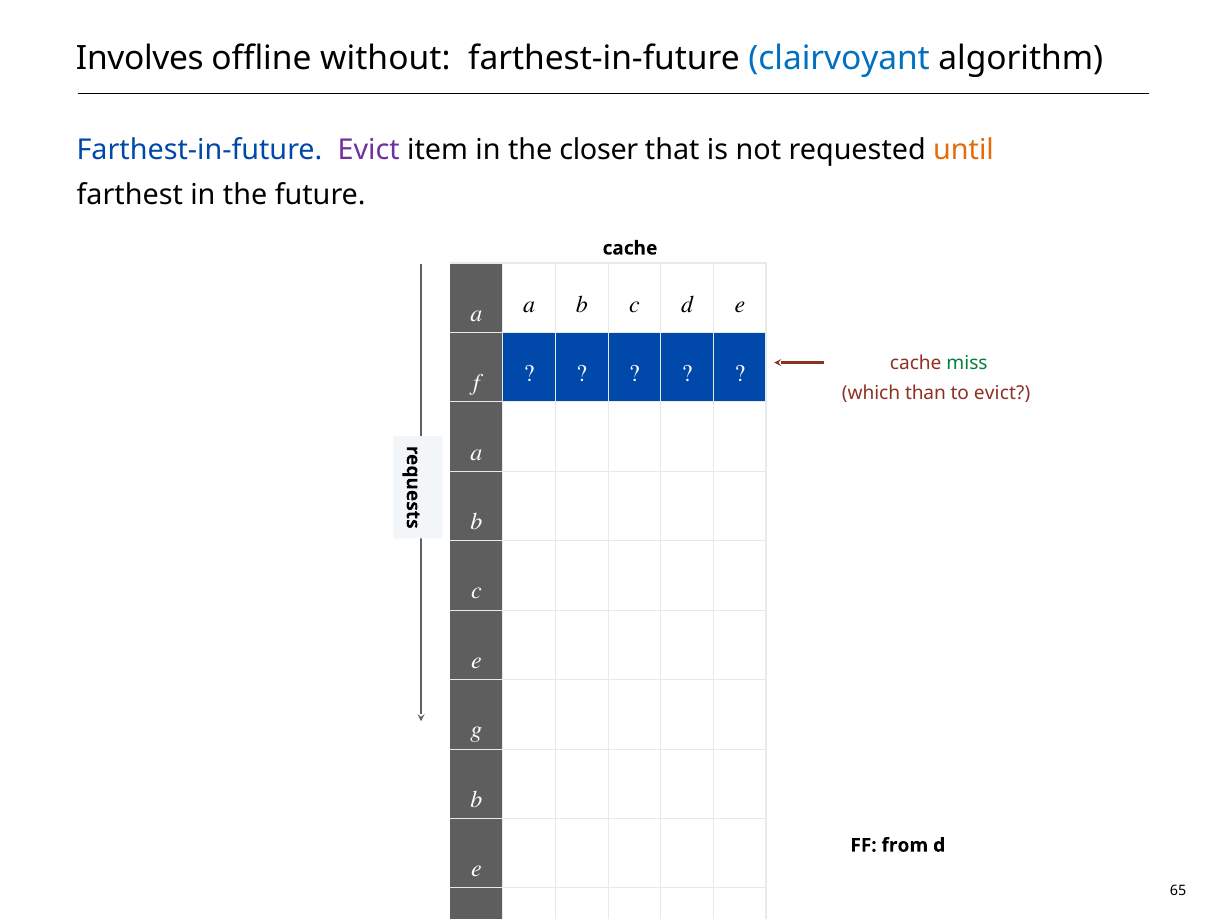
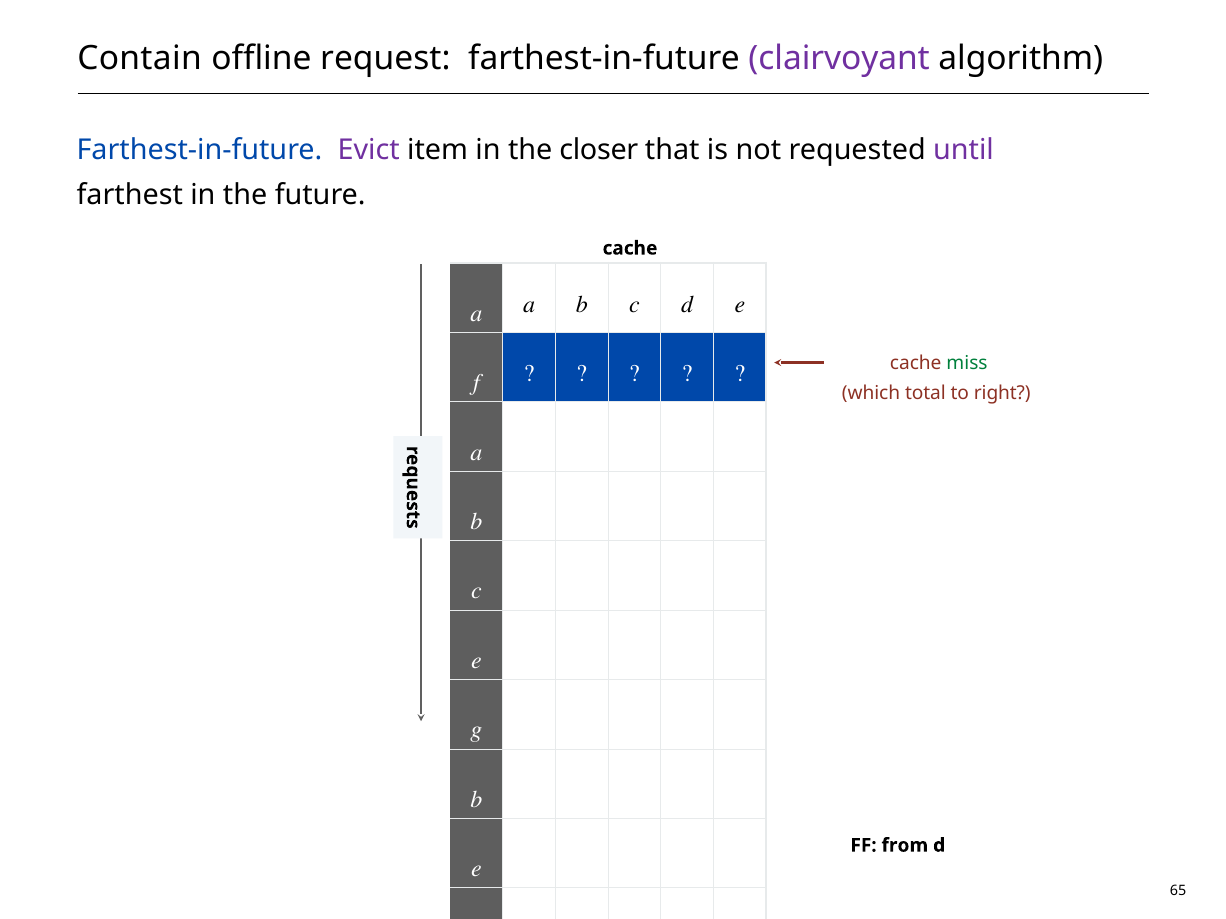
Involves: Involves -> Contain (140, 59)
without: without -> request (385, 59)
clairvoyant colour: blue -> purple (839, 59)
until colour: orange -> purple (964, 150)
than: than -> total (925, 393)
to evict: evict -> right (1002, 393)
